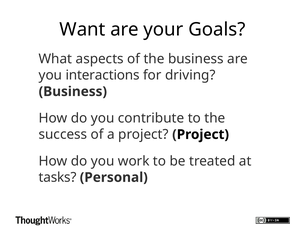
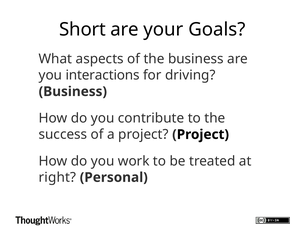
Want: Want -> Short (83, 30)
tasks: tasks -> right (57, 177)
